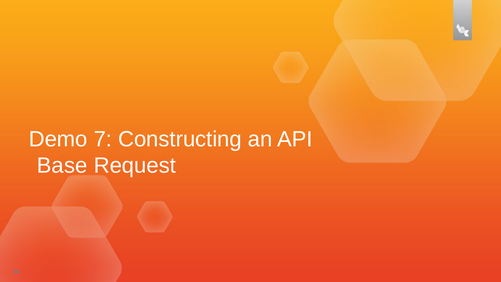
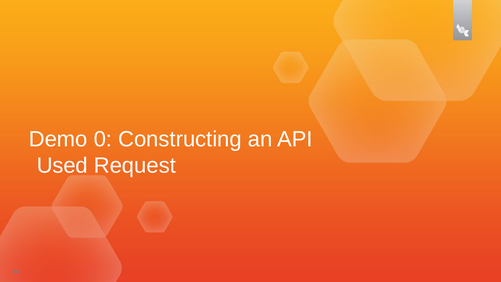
7: 7 -> 0 (103, 139)
Base: Base -> Used (62, 166)
